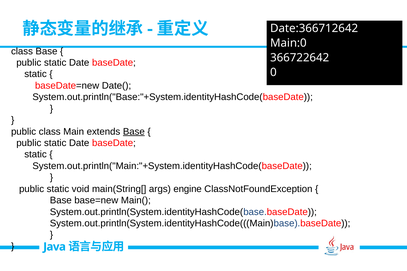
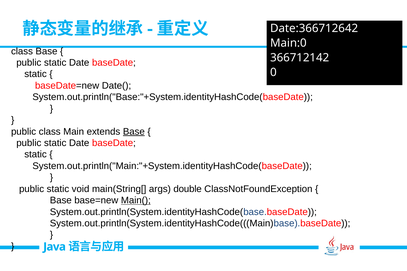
366722642: 366722642 -> 366712142 (300, 58)
engine: engine -> double (188, 189)
Main( underline: none -> present (136, 201)
